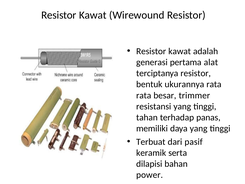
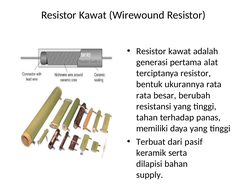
trimmer: trimmer -> berubah (194, 95)
power: power -> supply (150, 175)
